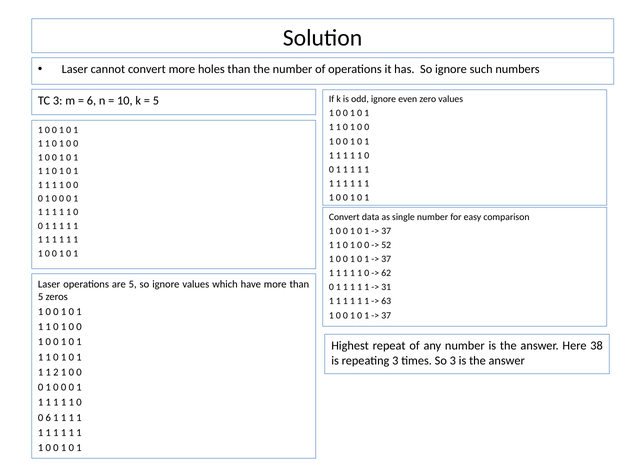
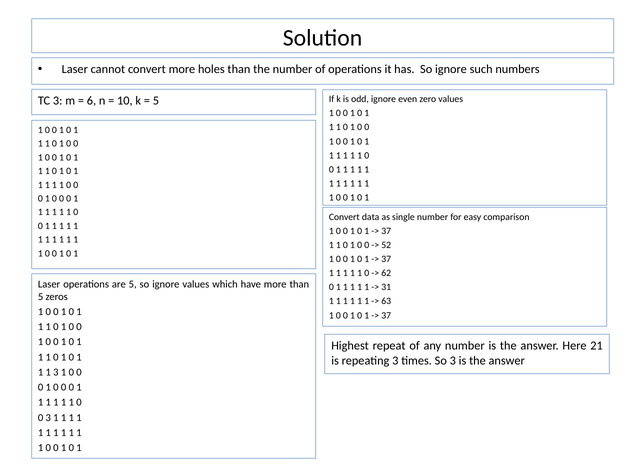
38: 38 -> 21 (597, 346)
1 2: 2 -> 3 (56, 372)
0 6: 6 -> 3 (48, 418)
